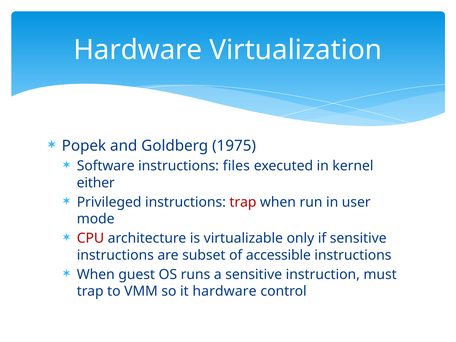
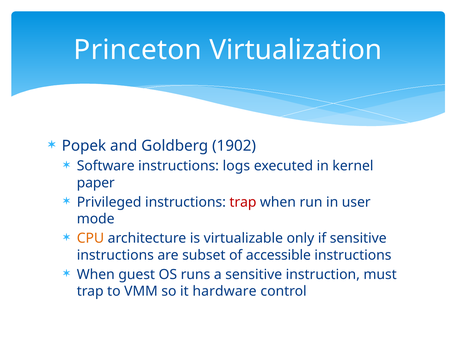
Hardware: Hardware -> Princeton (138, 50)
1975: 1975 -> 1902 (234, 146)
files: files -> logs (236, 166)
either: either -> paper (96, 183)
CPU colour: red -> orange (90, 238)
